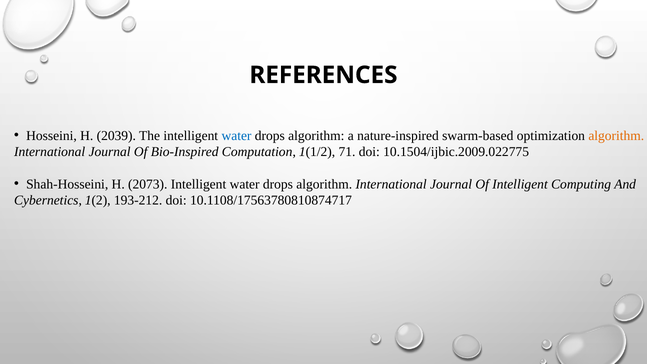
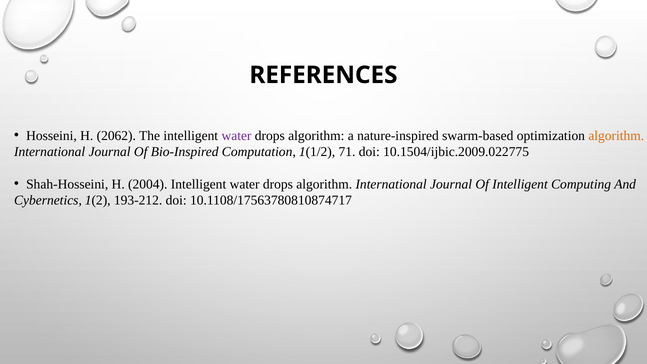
2039: 2039 -> 2062 (116, 136)
water colour: blue -> purple (237, 136)
2073: 2073 -> 2004 (148, 184)
